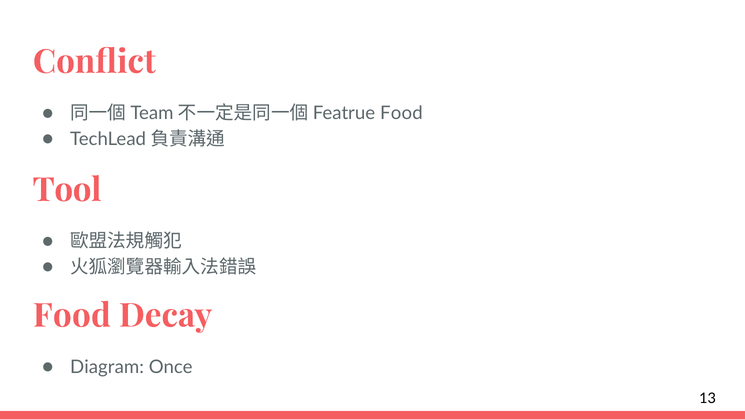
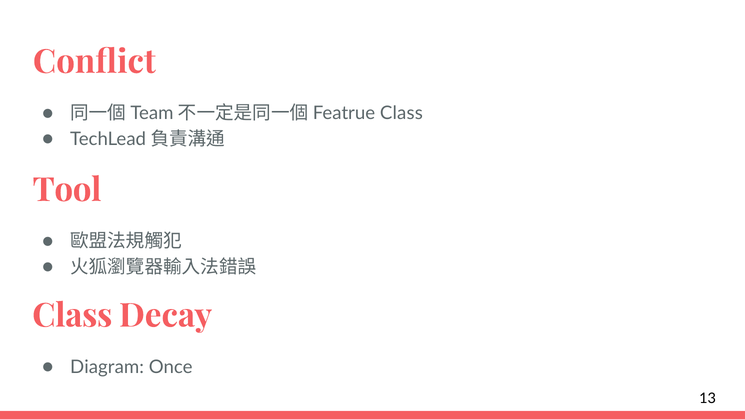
Food: Food -> Class (401, 113)
Food: Food -> Class (72, 316)
